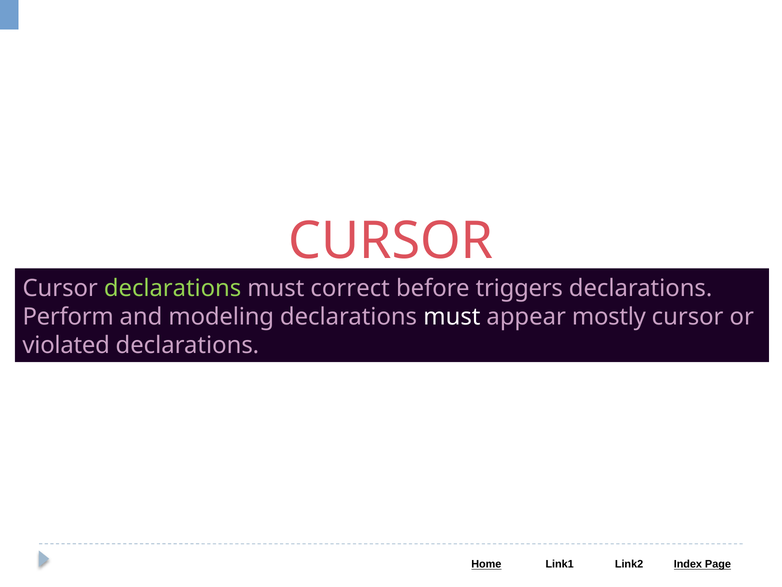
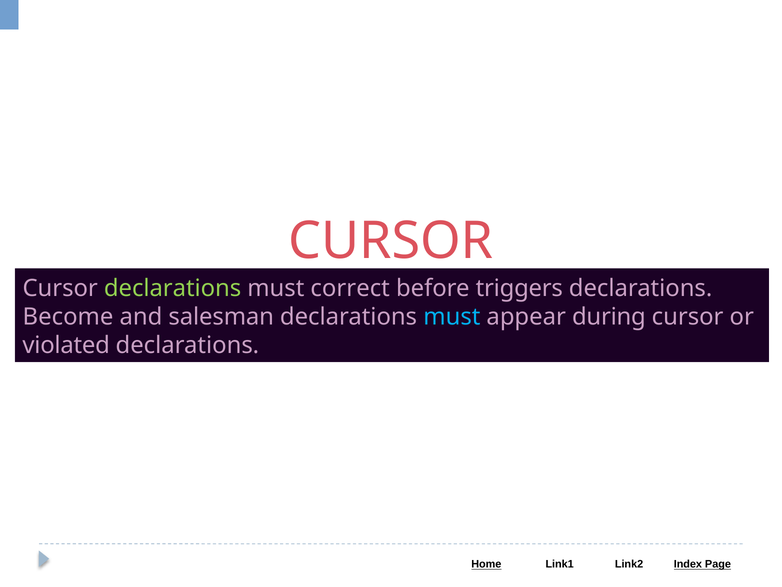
Perform: Perform -> Become (68, 317)
modeling: modeling -> salesman (221, 317)
must colour: white -> light blue (452, 317)
mostly: mostly -> during (609, 317)
